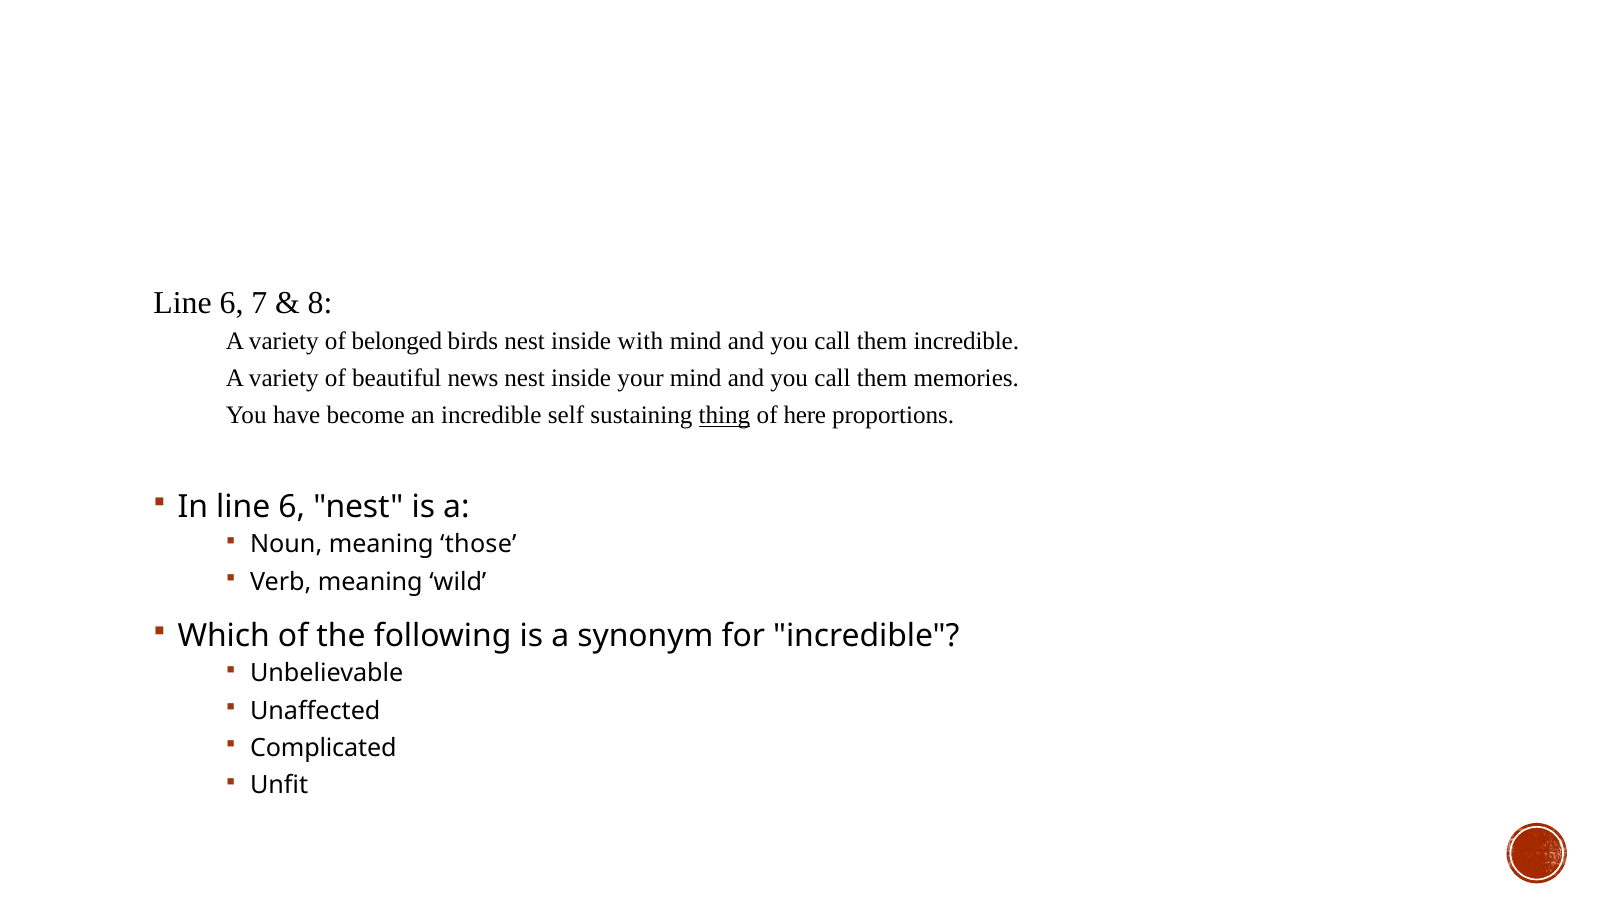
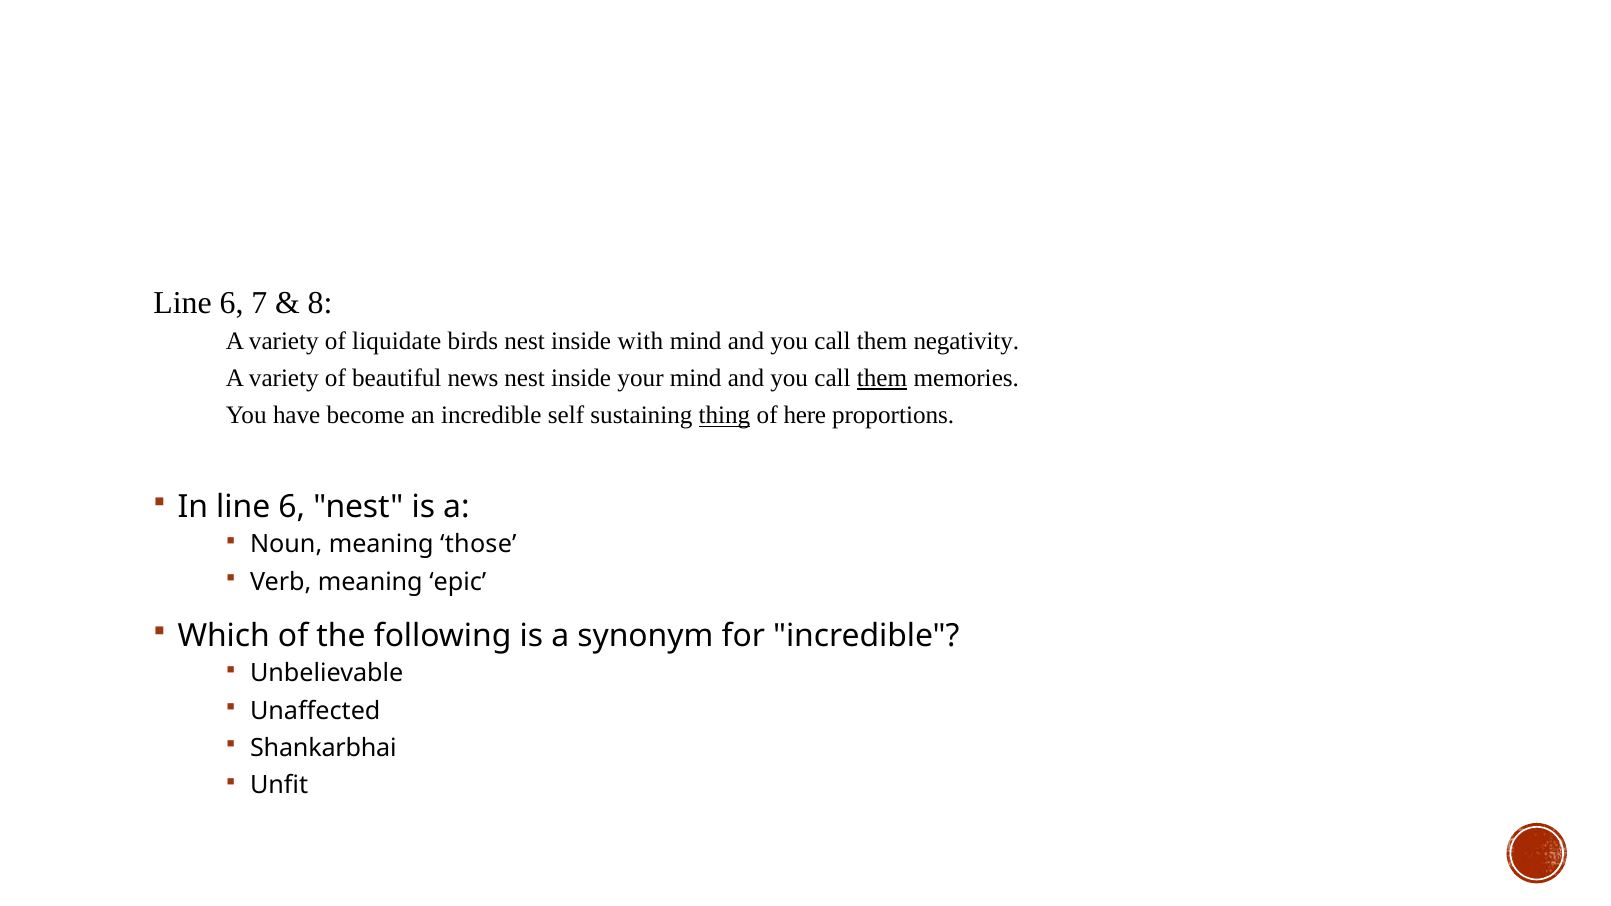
belonged: belonged -> liquidate (397, 341)
them incredible: incredible -> negativity (966, 341)
them underline: none -> present (882, 378)
wild: wild -> epic (458, 582)
Complicated: Complicated -> Shankarbhai (323, 748)
